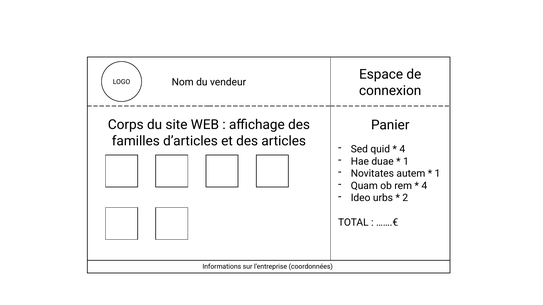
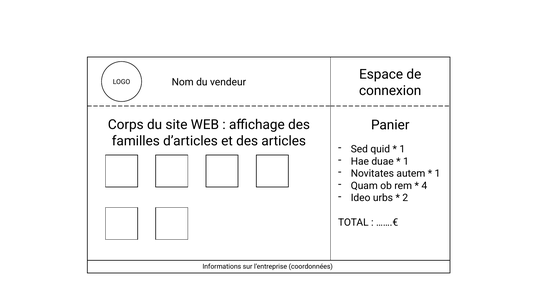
4: 4 -> 1 (402, 149)
